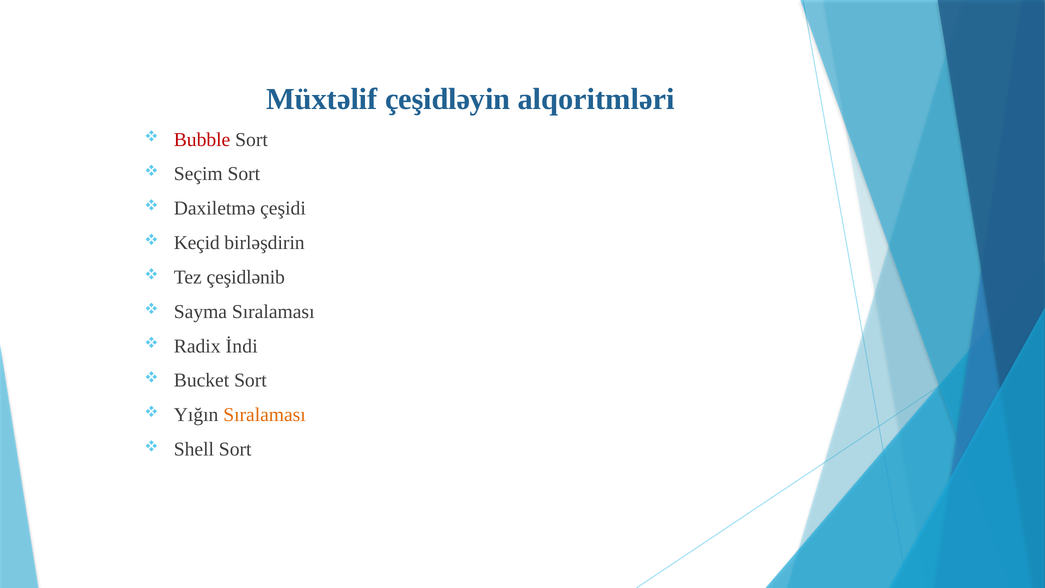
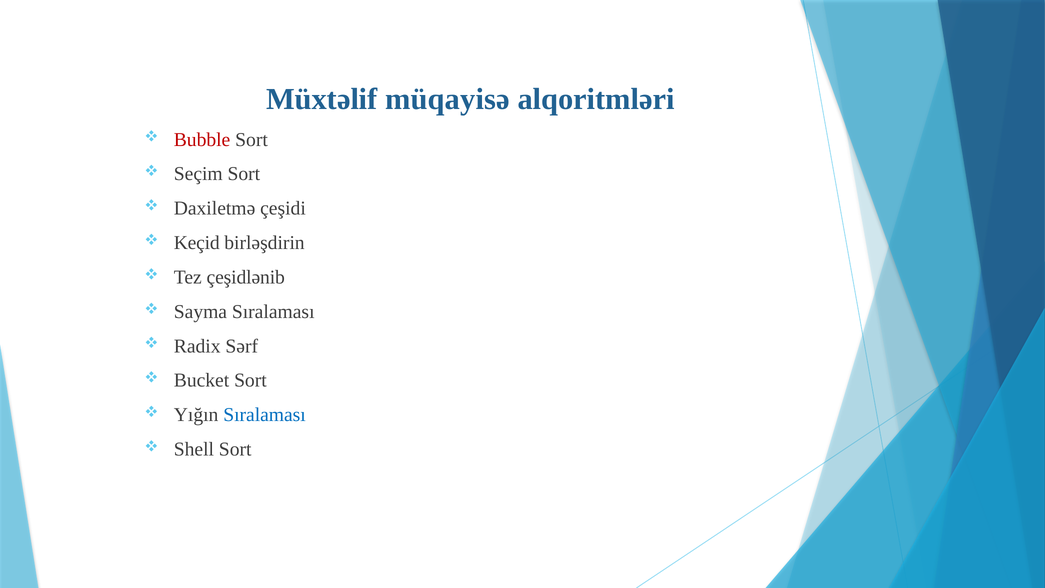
çeşidləyin: çeşidləyin -> müqayisə (447, 99)
İndi: İndi -> Sərf (242, 346)
Sıralaması colour: orange -> blue (265, 415)
